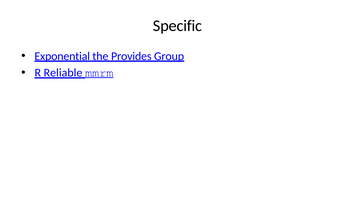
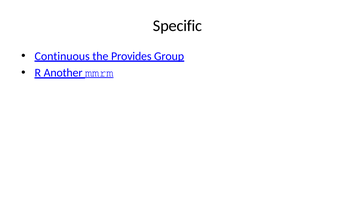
Exponential: Exponential -> Continuous (62, 56)
Reliable: Reliable -> Another (63, 73)
